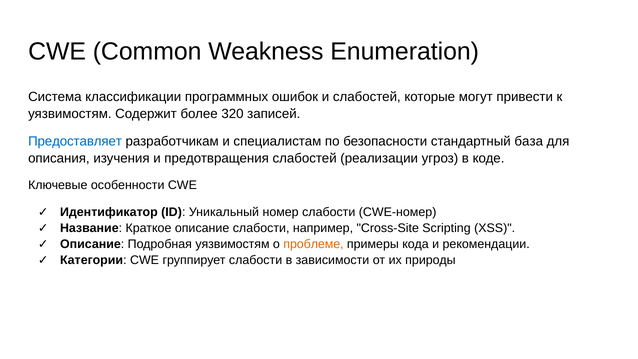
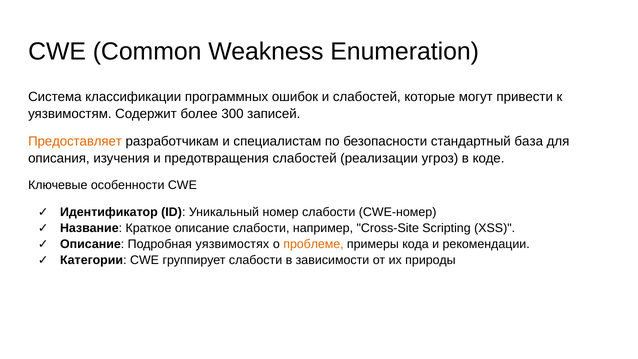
320: 320 -> 300 (232, 114)
Предоставляет colour: blue -> orange (75, 141)
Подробная уязвимостям: уязвимостям -> уязвимостях (232, 244)
